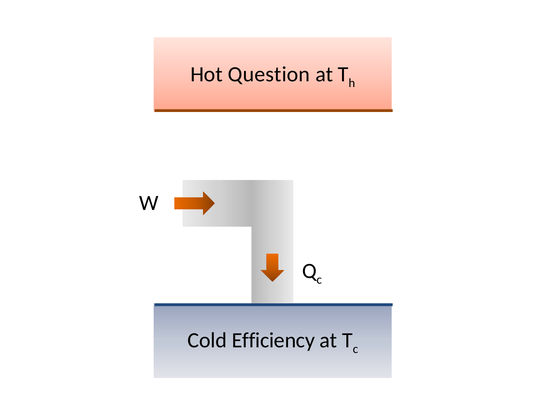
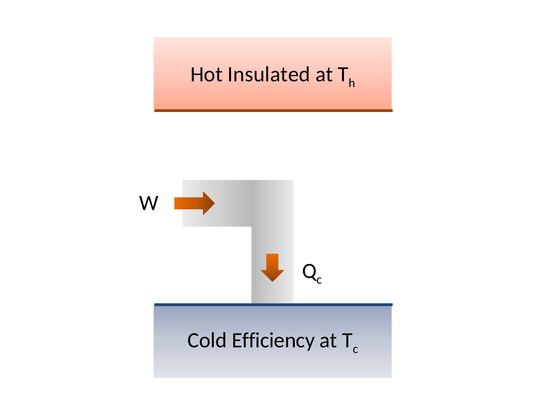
Question: Question -> Insulated (269, 74)
